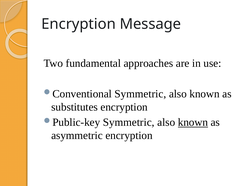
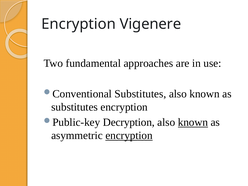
Message: Message -> Vigenere (150, 24)
Symmetric: Symmetric -> Substitutes (140, 94)
Symmetric: Symmetric -> Decryption (129, 122)
encryption underline: none -> present (129, 136)
